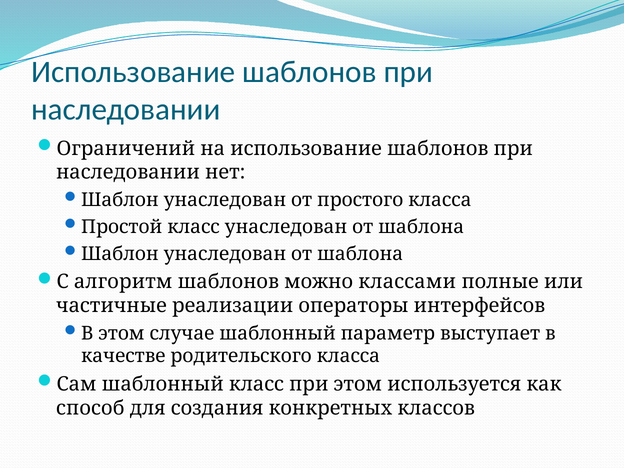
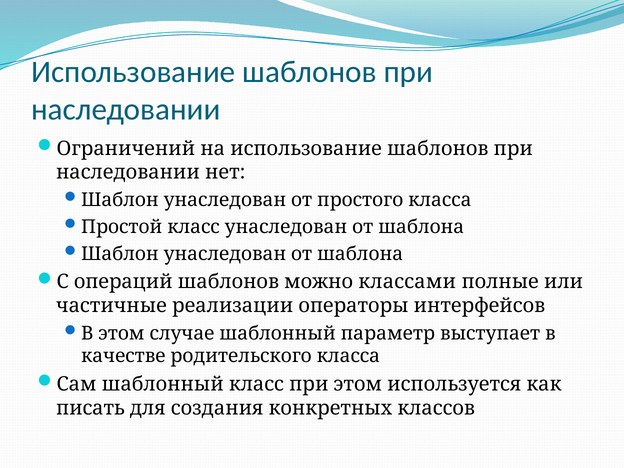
алгоритм: алгоритм -> операций (123, 282)
способ: способ -> писать (90, 408)
